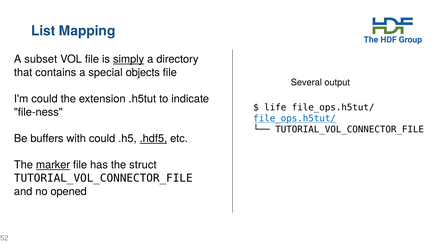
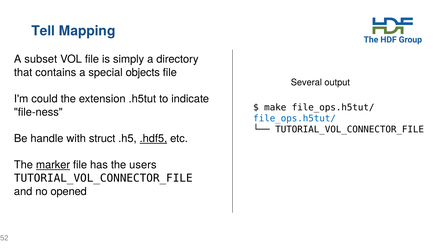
List: List -> Tell (43, 31)
simply underline: present -> none (129, 59)
life: life -> make (275, 107)
file_ops.h5tut/ underline: present -> none (295, 118)
buffers: buffers -> handle (47, 138)
with could: could -> struct (102, 138)
struct: struct -> users (143, 165)
